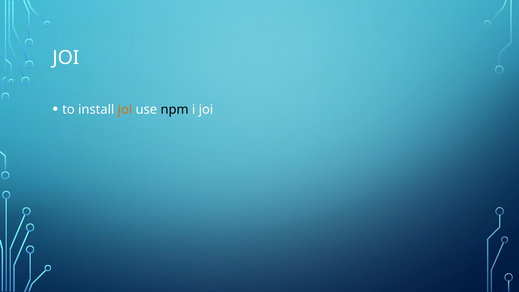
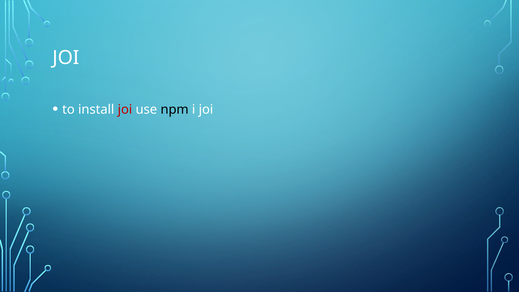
joi colour: orange -> red (125, 110)
